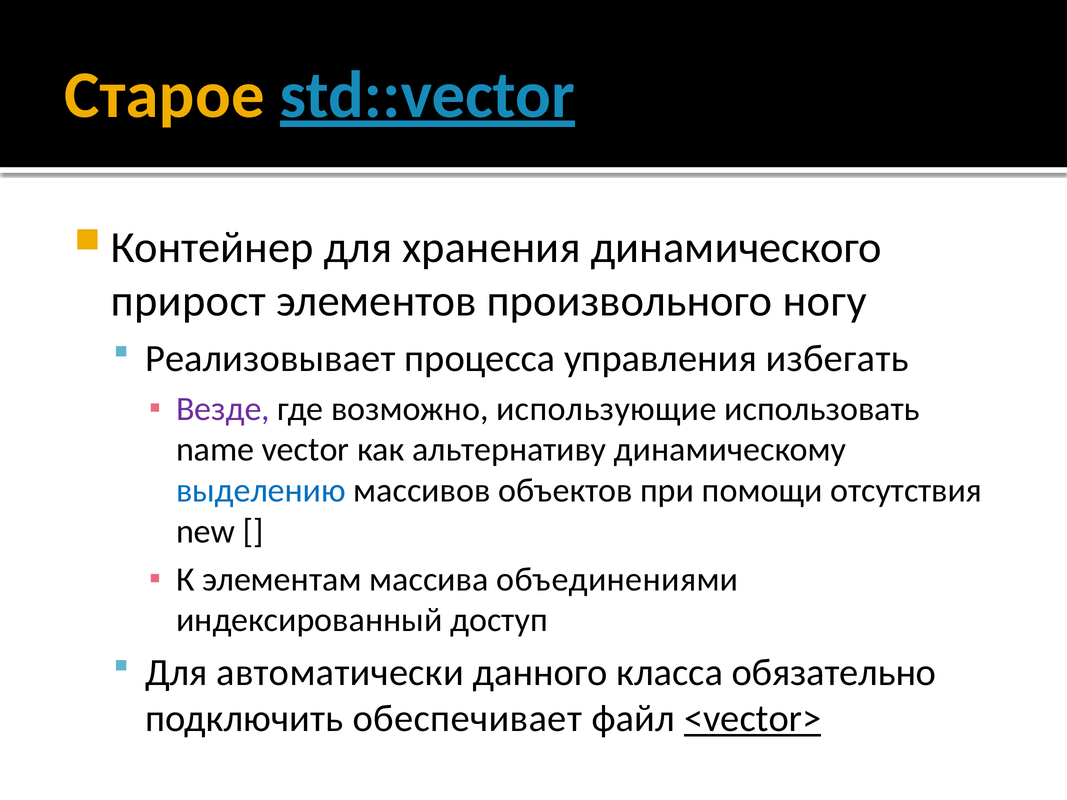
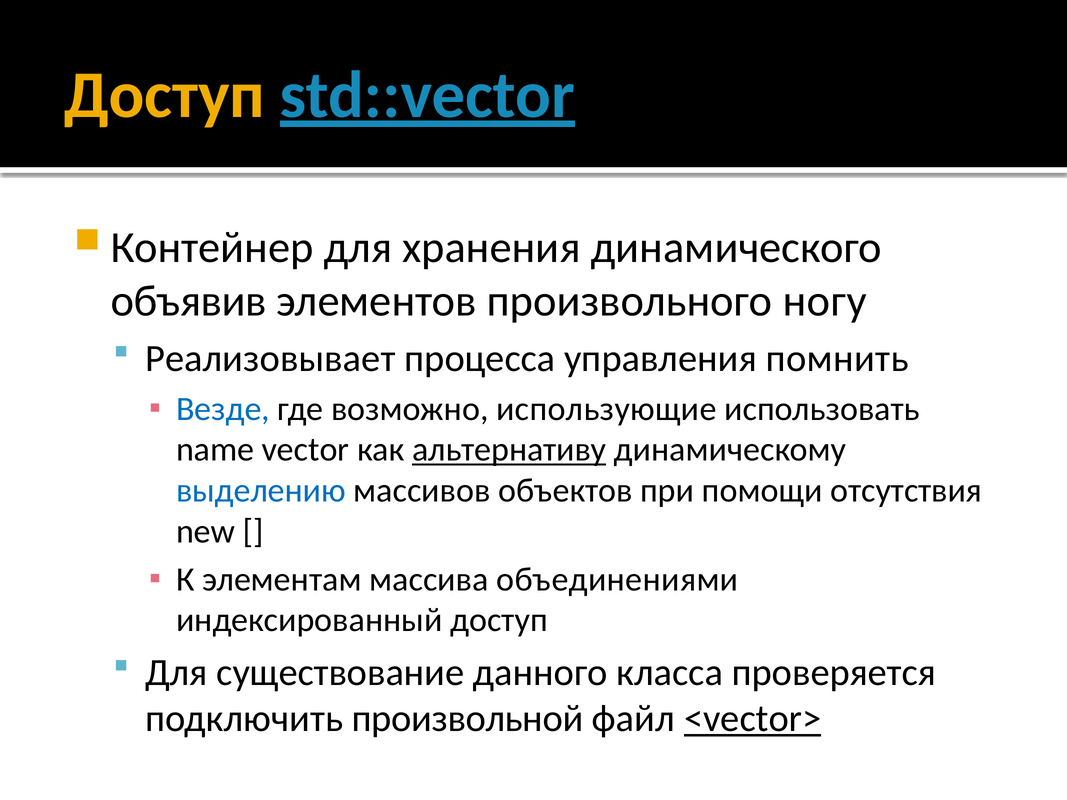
Старое: Старое -> Доступ (165, 95)
прирост: прирост -> объявив (189, 301)
избегать: избегать -> помнить (837, 359)
Везде colour: purple -> blue (223, 409)
альтернативу underline: none -> present (509, 450)
автоматически: автоматически -> существование (340, 673)
обязательно: обязательно -> проверяется (834, 673)
обеспечивает: обеспечивает -> произвольной (468, 719)
